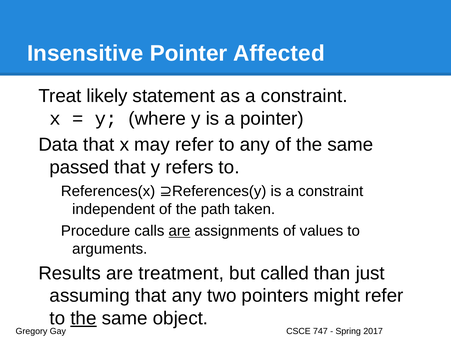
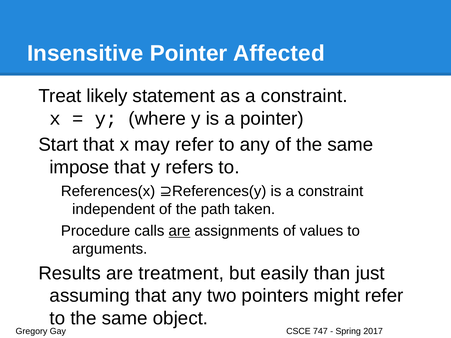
Data: Data -> Start (58, 145)
passed: passed -> impose (79, 167)
called: called -> easily (285, 273)
the underline: present -> none (83, 319)
